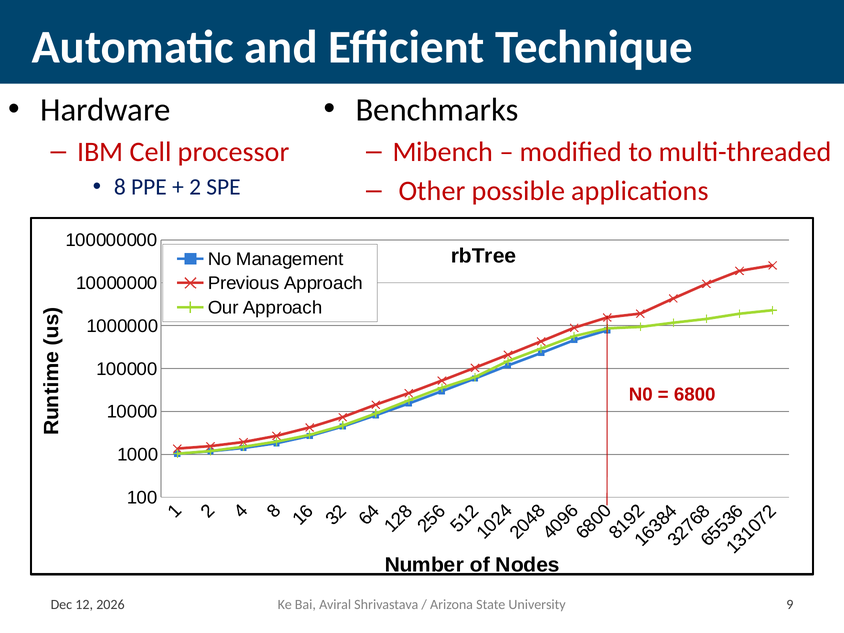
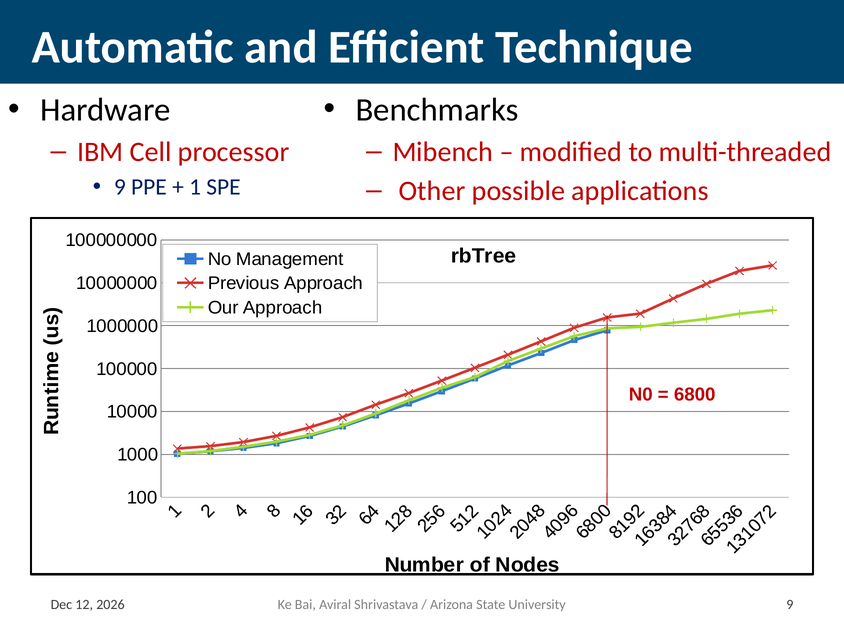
8: 8 -> 9 (120, 187)
2: 2 -> 1 (195, 187)
